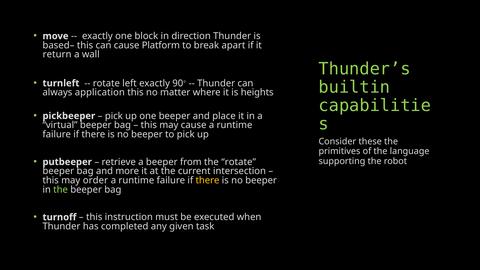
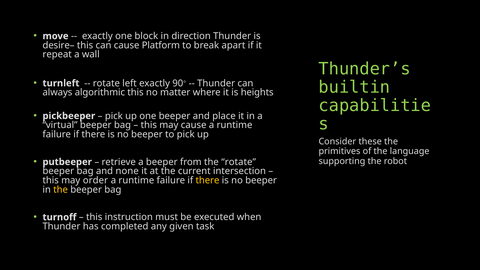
based–: based– -> desire– (59, 45)
return: return -> repeat (57, 55)
application: application -> algorithmic (100, 92)
more: more -> none (127, 171)
the colour: light green -> yellow (61, 190)
